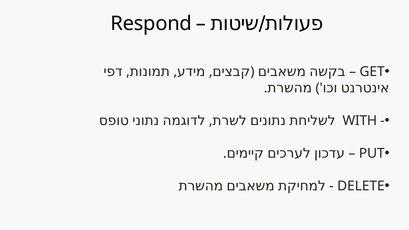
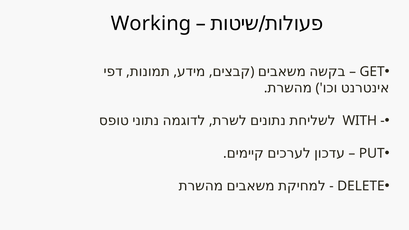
Respond: Respond -> Working (151, 23)
